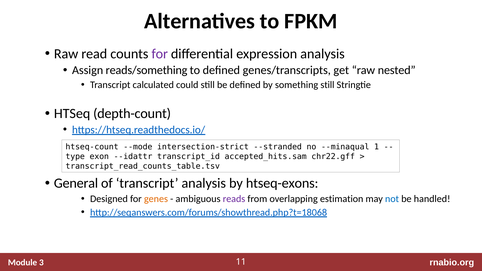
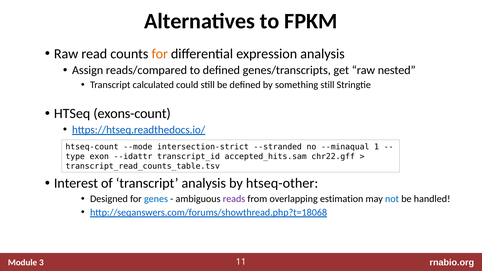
for colour: purple -> orange (160, 54)
reads/something: reads/something -> reads/compared (146, 70)
depth-count: depth-count -> exons-count (132, 114)
General: General -> Interest (76, 183)
htseq-exons: htseq-exons -> htseq-other (282, 183)
genes colour: orange -> blue (156, 199)
